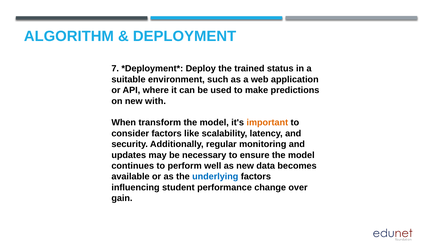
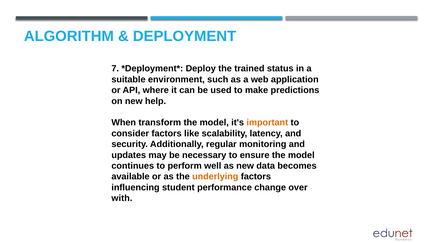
with: with -> help (156, 101)
underlying colour: blue -> orange (215, 177)
gain: gain -> with (122, 199)
